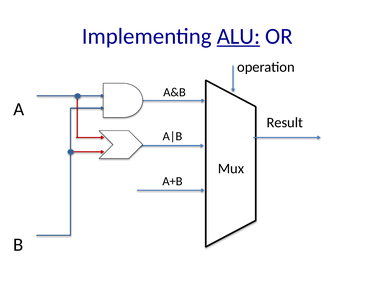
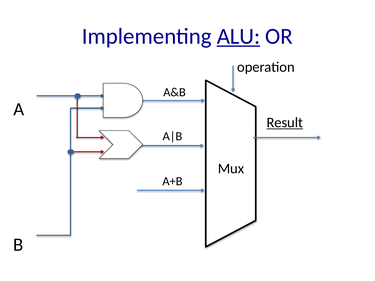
Result underline: none -> present (285, 123)
